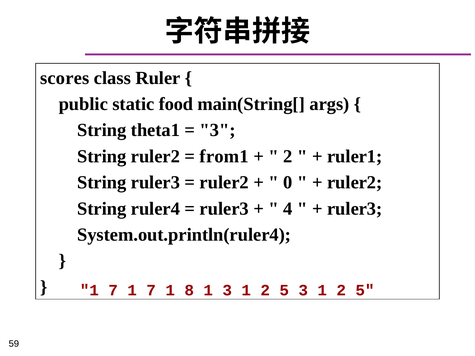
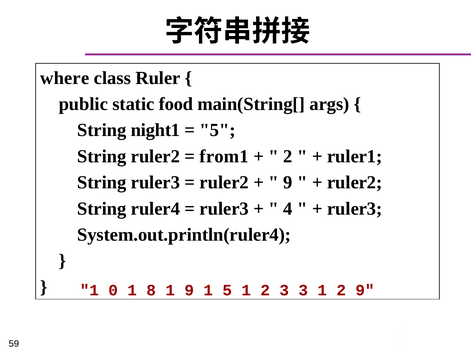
scores: scores -> where (65, 78)
theta1: theta1 -> night1 (156, 130)
3: 3 -> 5 (218, 130)
0: 0 -> 9 (288, 183)
7: 7 -> 0 (113, 291)
7: 7 -> 8 (151, 291)
1 8: 8 -> 9 (189, 291)
1 3: 3 -> 5 (227, 291)
5: 5 -> 3 (284, 291)
5: 5 -> 9 (365, 291)
